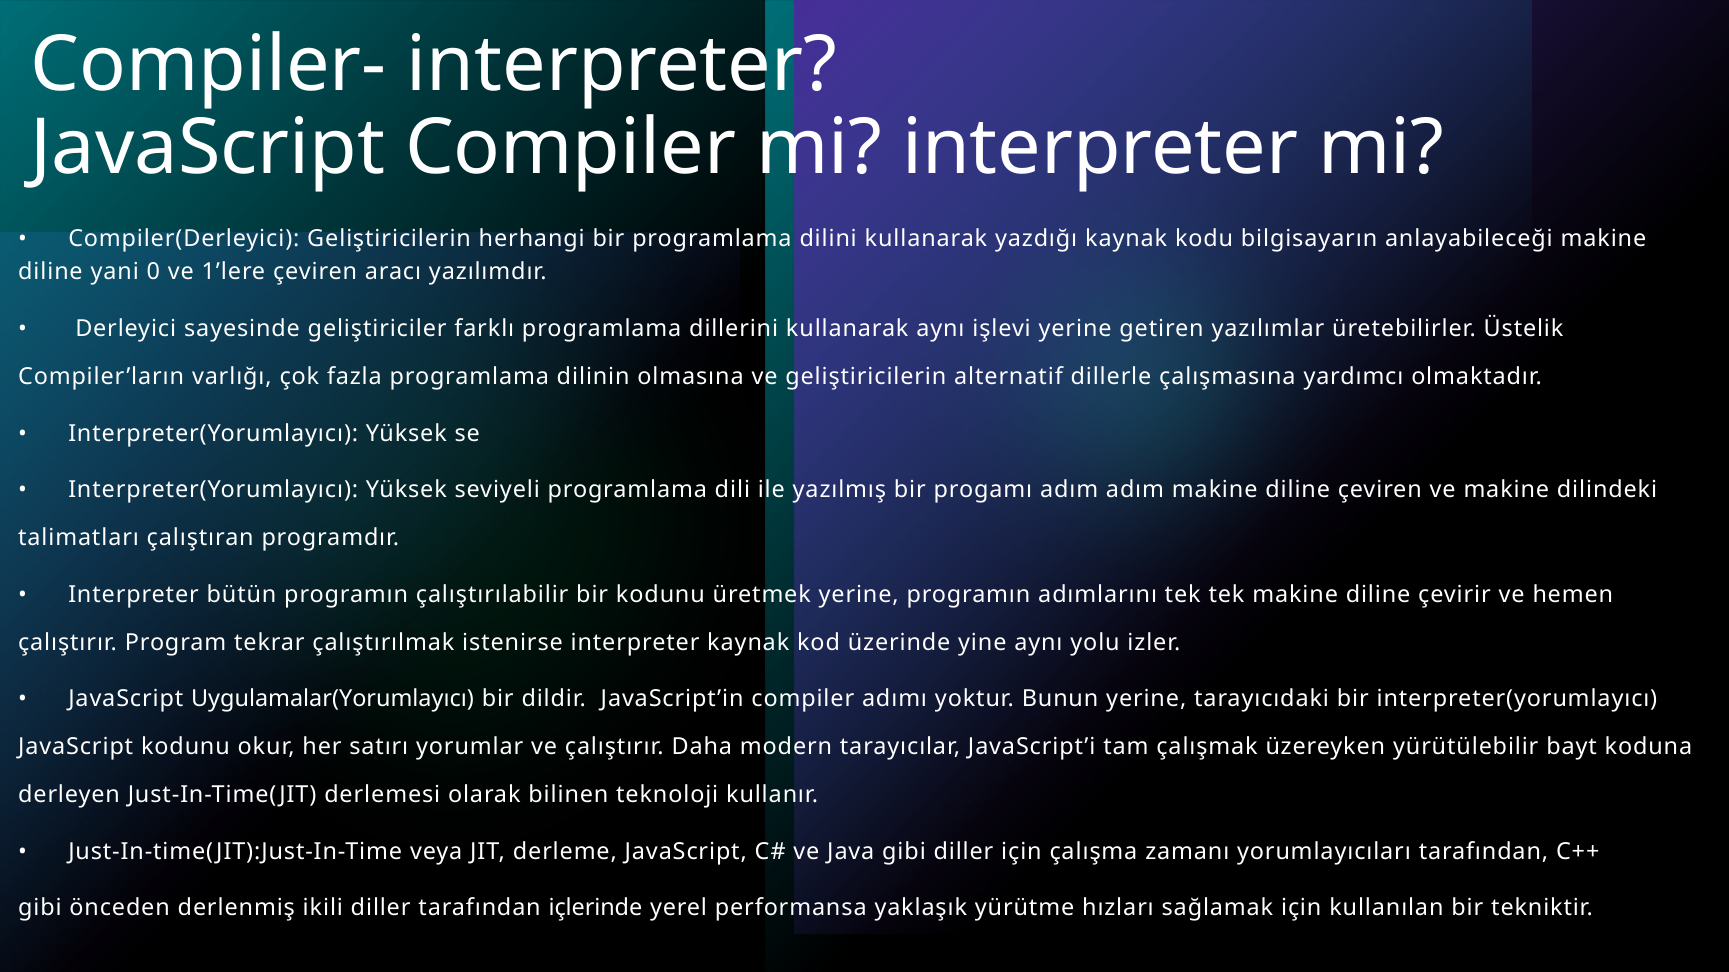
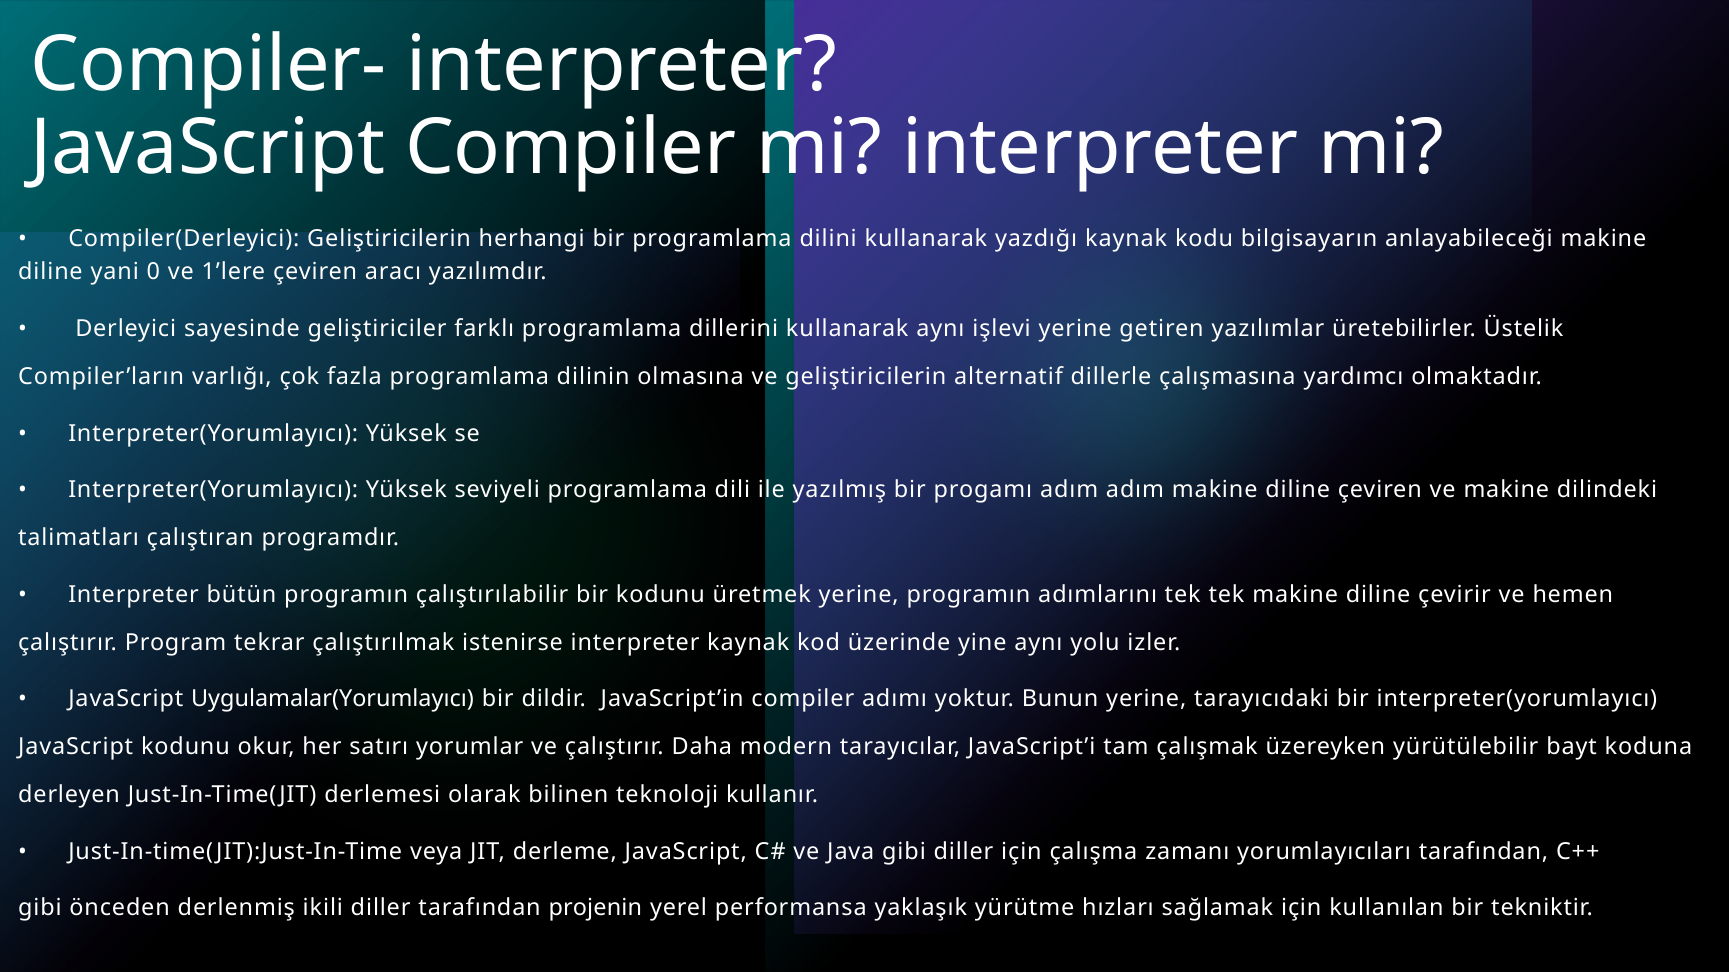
içlerinde: içlerinde -> projenin (595, 909)
